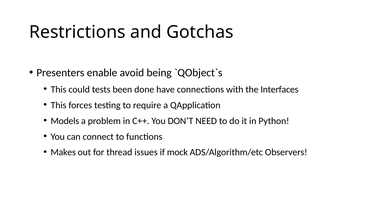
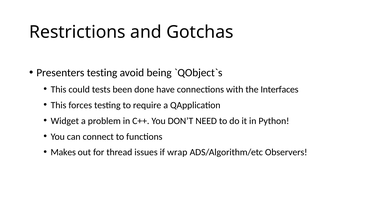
Presenters enable: enable -> testing (102, 73)
Models: Models -> Widget (65, 121)
mock: mock -> wrap (177, 153)
